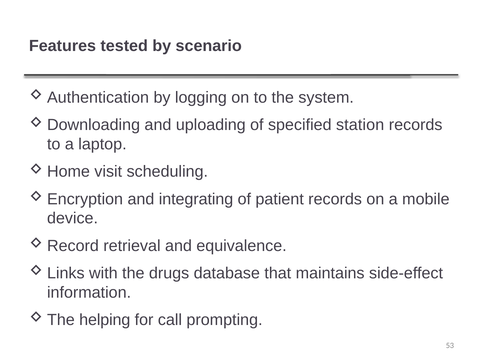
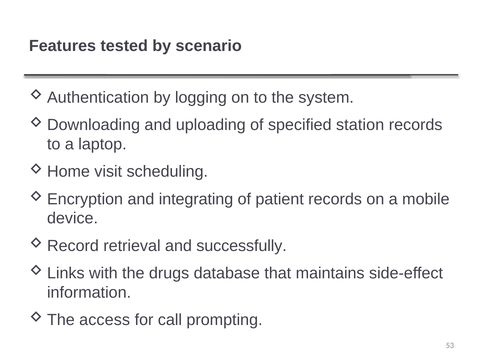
equivalence: equivalence -> successfully (242, 246)
helping: helping -> access (105, 320)
